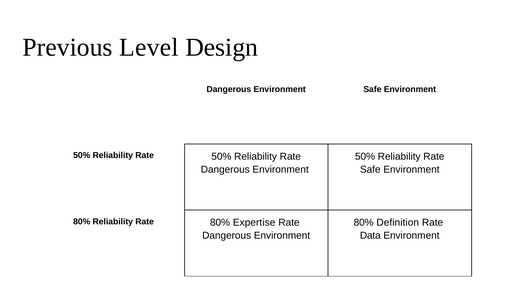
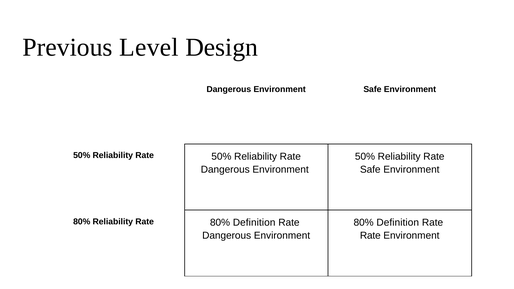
Rate 80% Expertise: Expertise -> Definition (254, 223)
Data: Data -> Rate (370, 236)
